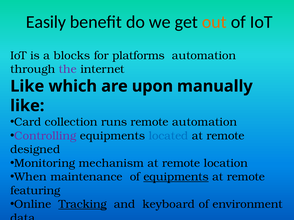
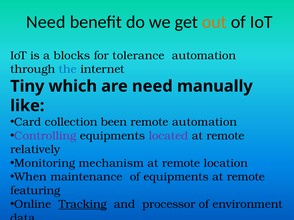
Easily: Easily -> Need (46, 22)
platforms: platforms -> tolerance (138, 56)
the colour: purple -> blue (68, 69)
Like: Like -> Tiny (27, 86)
are upon: upon -> need (152, 86)
runs: runs -> been (114, 122)
located colour: blue -> purple (168, 136)
designed: designed -> relatively (35, 150)
equipments underline: present -> none (176, 177)
keyboard: keyboard -> processor (169, 205)
